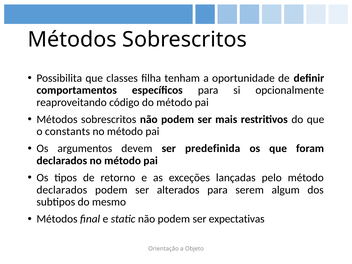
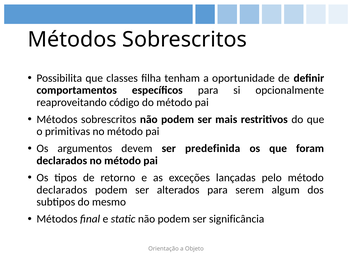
constants: constants -> primitivas (68, 131)
expectativas: expectativas -> significância (237, 219)
